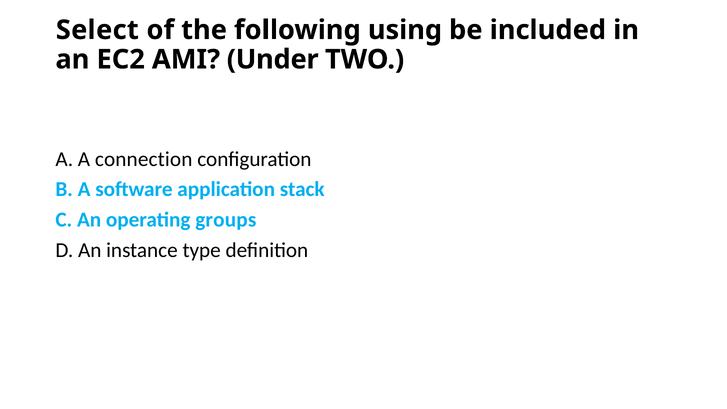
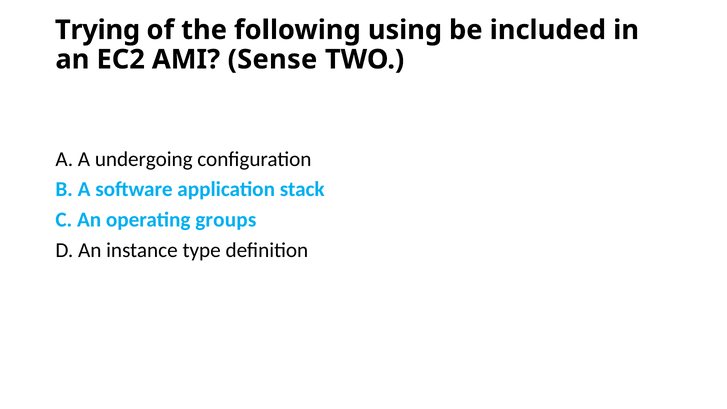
Select: Select -> Trying (98, 30)
Under: Under -> Sense (272, 59)
connection: connection -> undergoing (144, 159)
